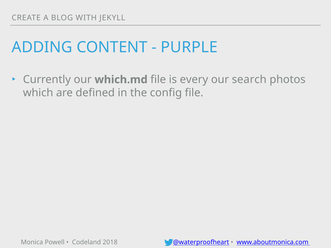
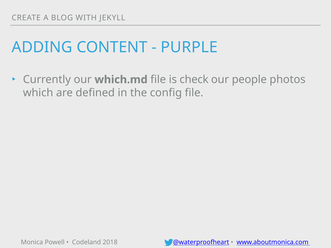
every: every -> check (194, 80)
search: search -> people (249, 80)
